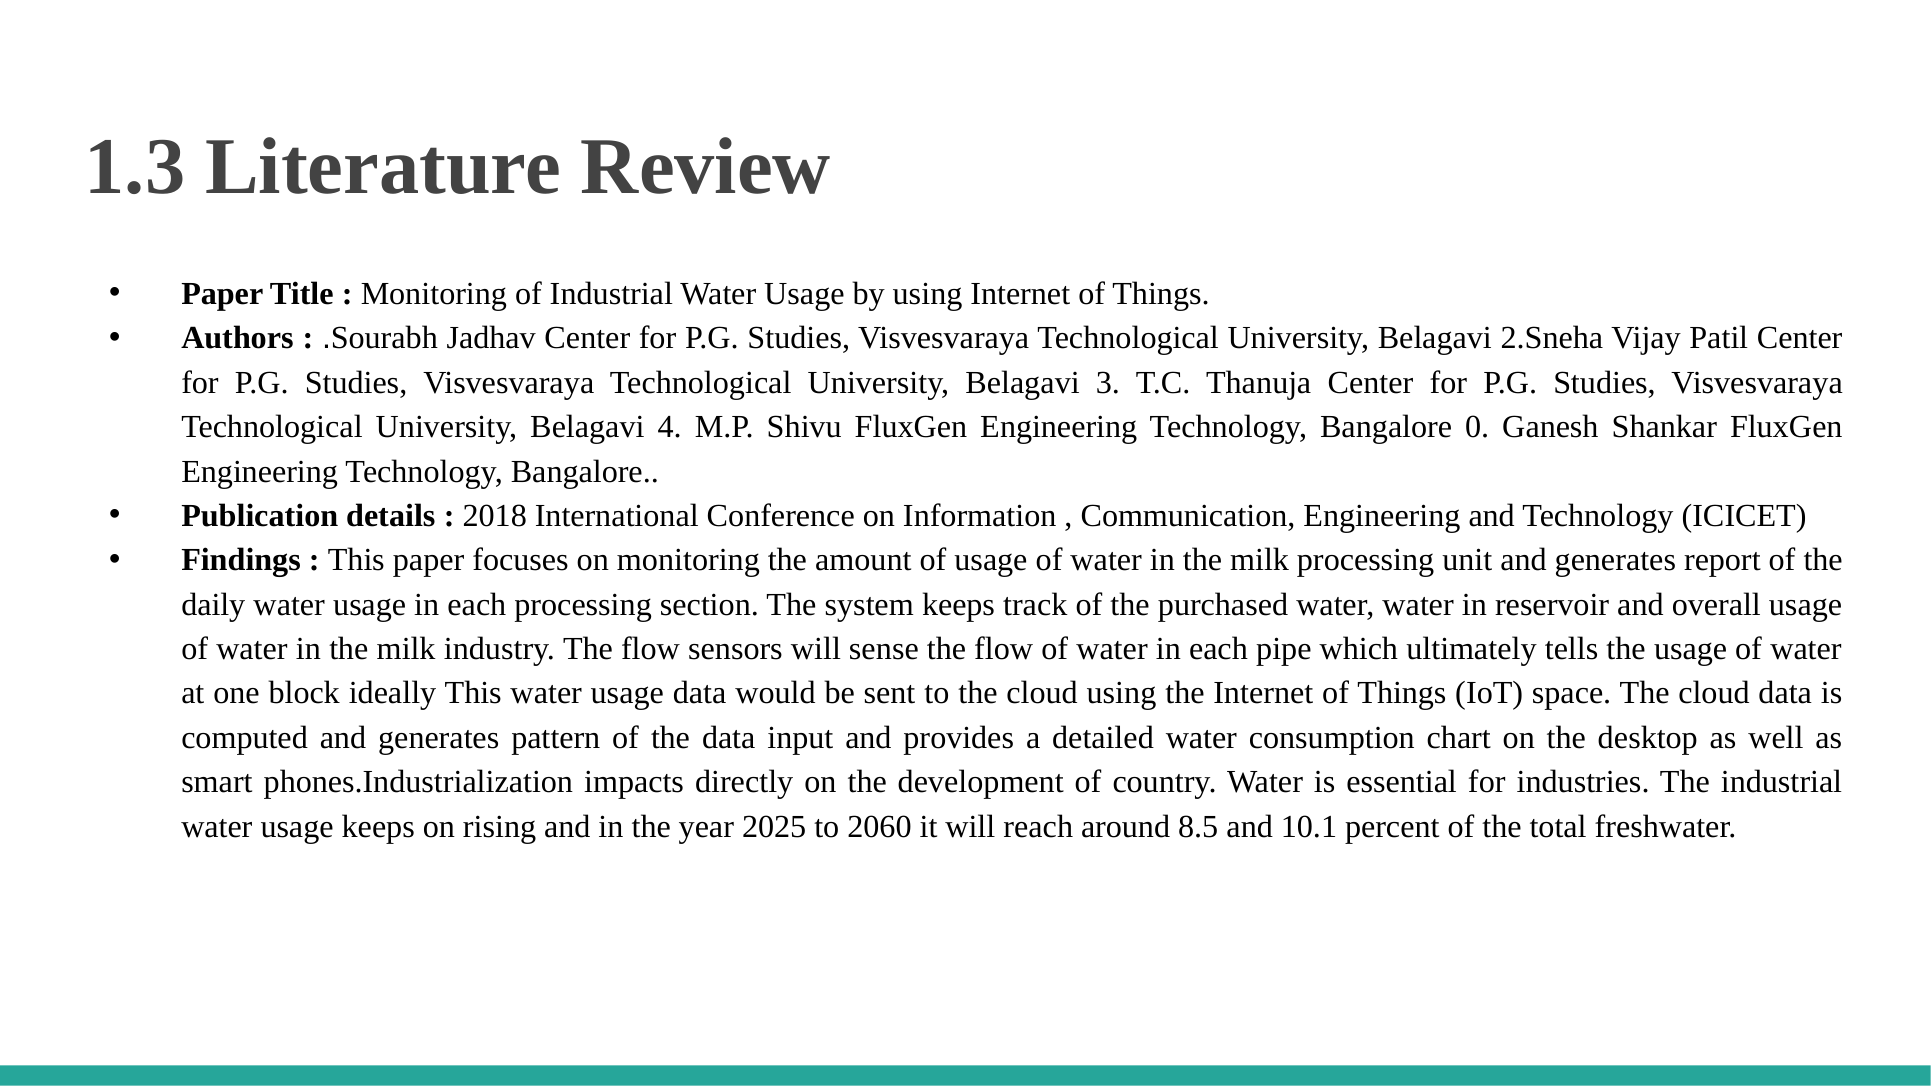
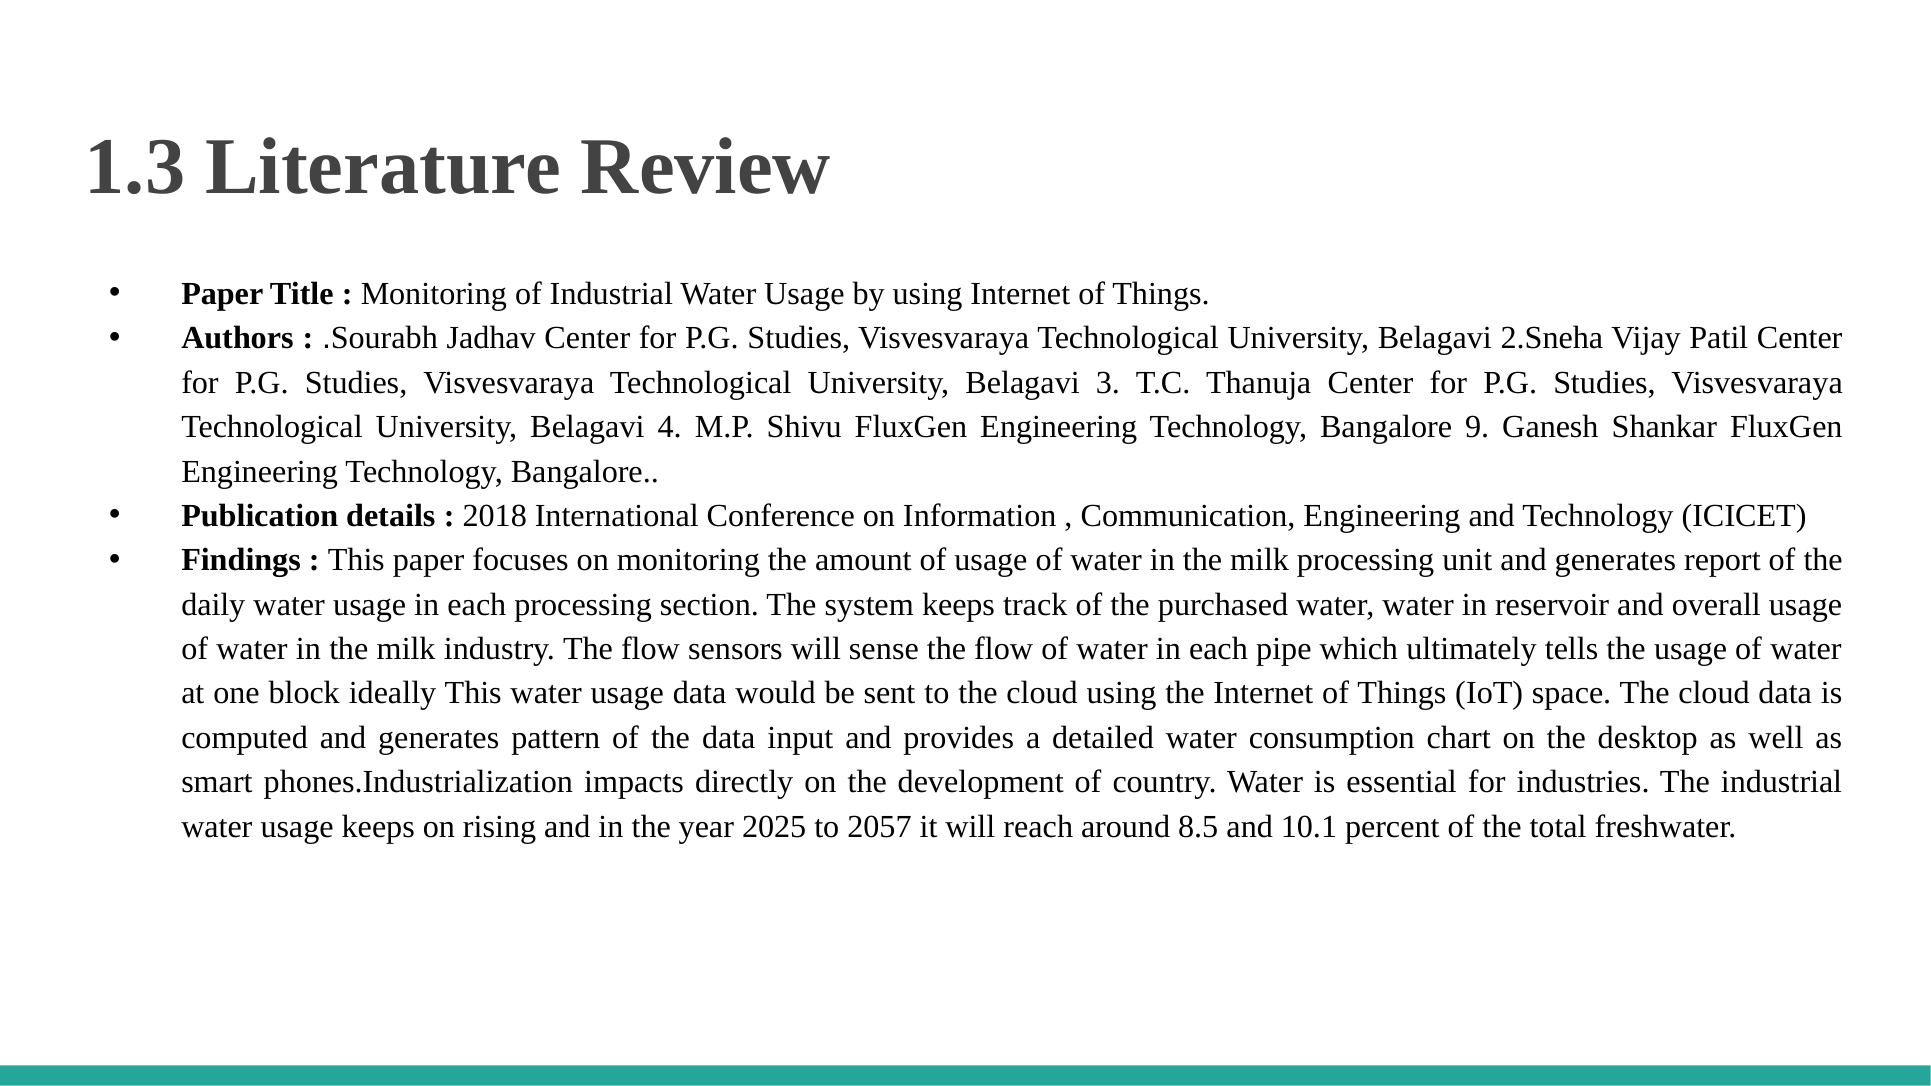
0: 0 -> 9 (1477, 427)
2060: 2060 -> 2057 (879, 827)
